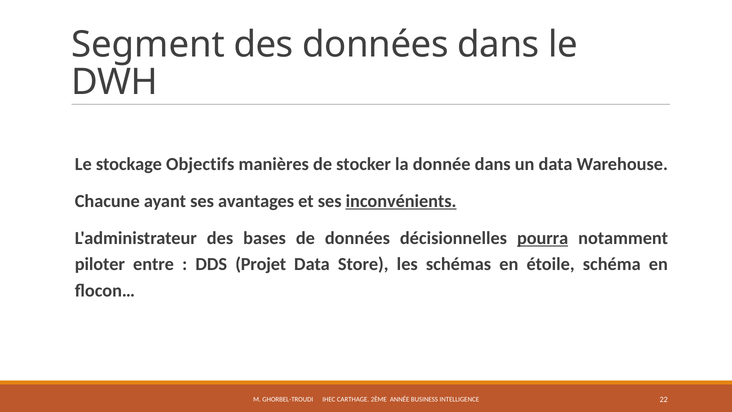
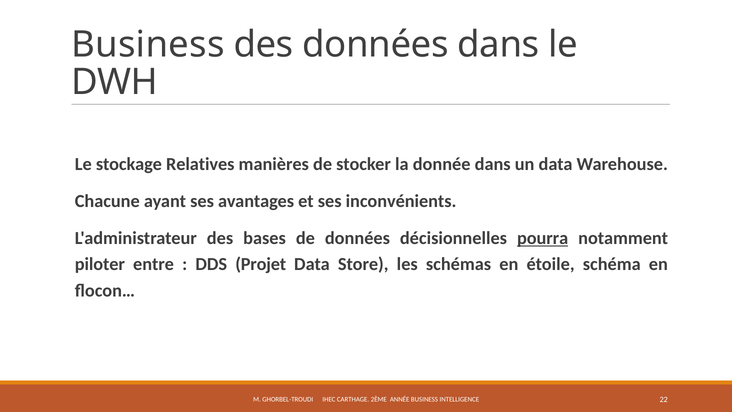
Segment: Segment -> Business (148, 45)
Objectifs: Objectifs -> Relatives (200, 164)
inconvénients underline: present -> none (401, 201)
